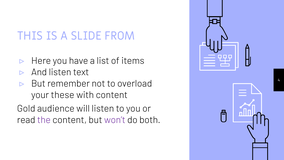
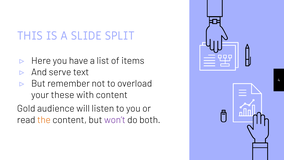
FROM: FROM -> SPLIT (120, 36)
And listen: listen -> serve (60, 72)
the colour: purple -> orange (44, 120)
